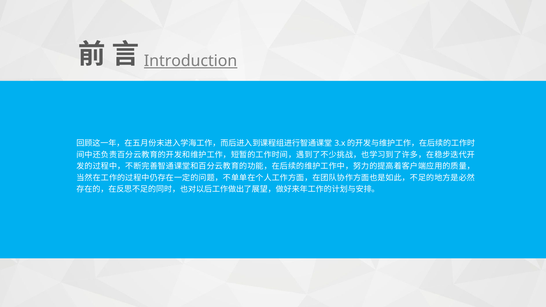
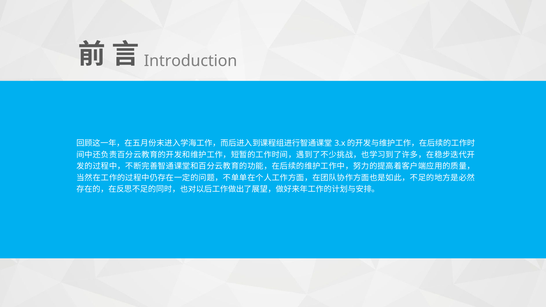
Introduction underline: present -> none (191, 61)
